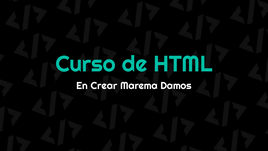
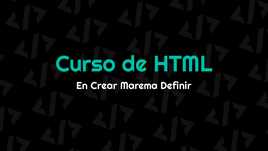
Damos: Damos -> Definir (176, 86)
